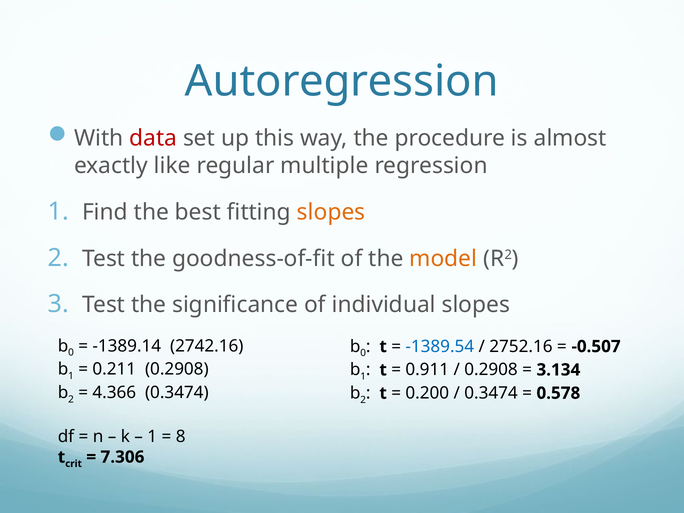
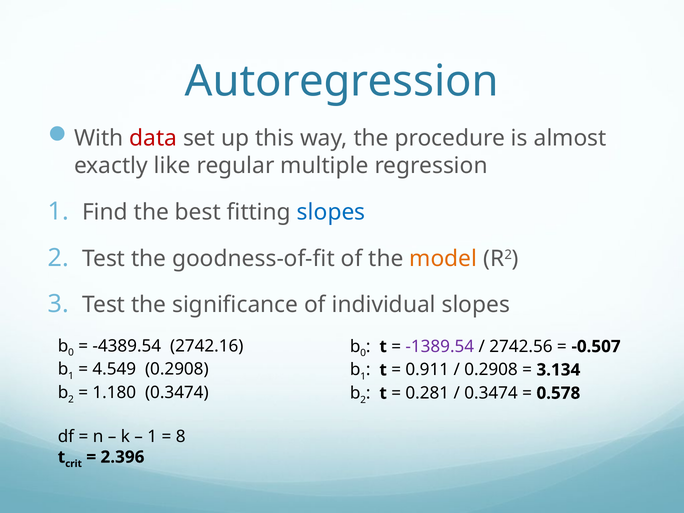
slopes colour: orange -> blue (331, 212)
-1389.14: -1389.14 -> -4389.54 (127, 346)
-1389.54 colour: blue -> purple (440, 347)
2752.16: 2752.16 -> 2742.56 (521, 347)
0.211: 0.211 -> 4.549 (114, 369)
4.366: 4.366 -> 1.180 (114, 393)
0.200: 0.200 -> 0.281 (427, 393)
7.306: 7.306 -> 2.396 (122, 457)
